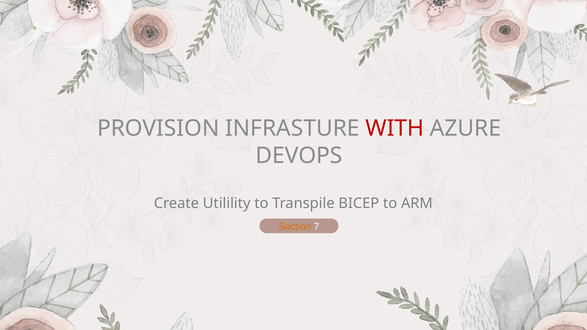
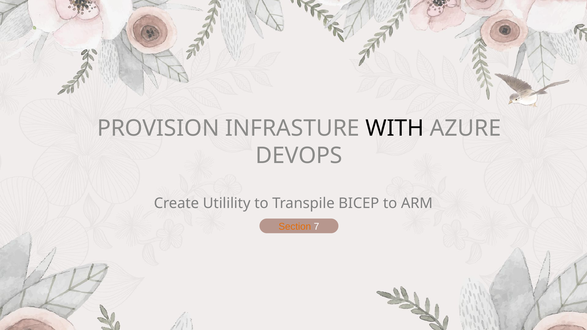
WITH colour: red -> black (395, 128)
